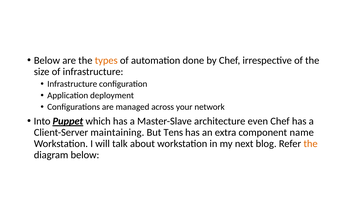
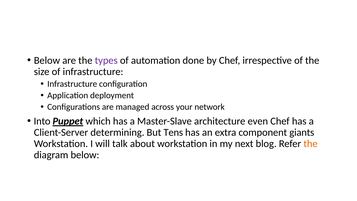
types colour: orange -> purple (106, 60)
maintaining: maintaining -> determining (117, 132)
name: name -> giants (302, 132)
